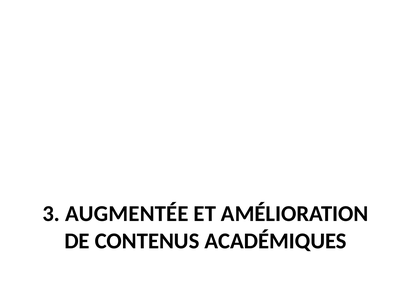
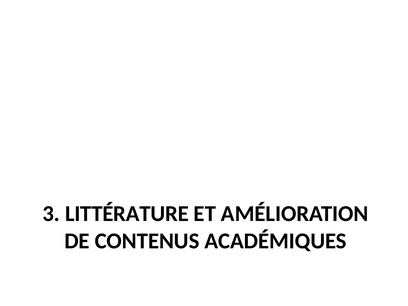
AUGMENTÉE: AUGMENTÉE -> LITTÉRATURE (127, 214)
